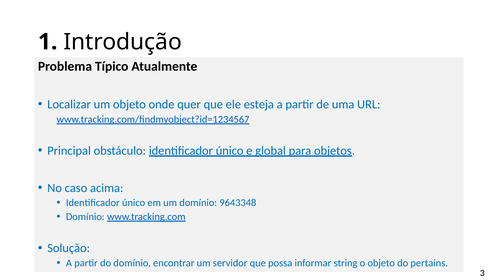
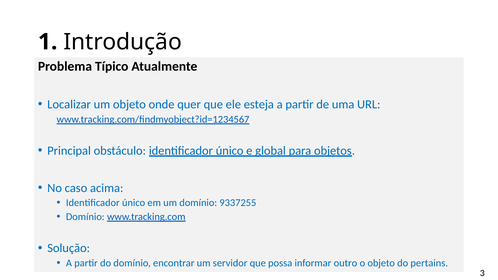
9643348: 9643348 -> 9337255 (238, 203)
string: string -> outro (345, 263)
